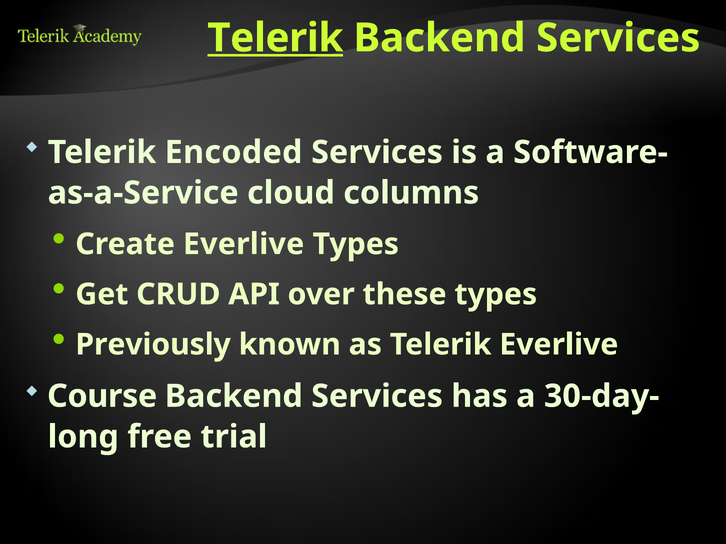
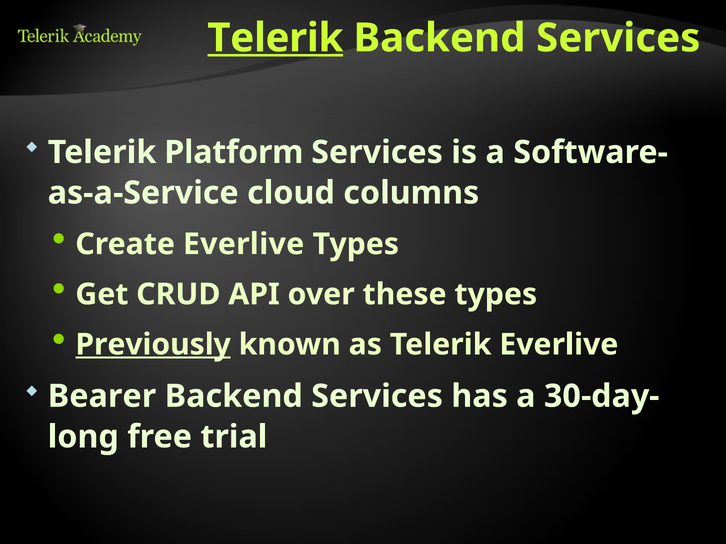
Encoded: Encoded -> Platform (234, 152)
Previously underline: none -> present (153, 345)
Course: Course -> Bearer (102, 397)
